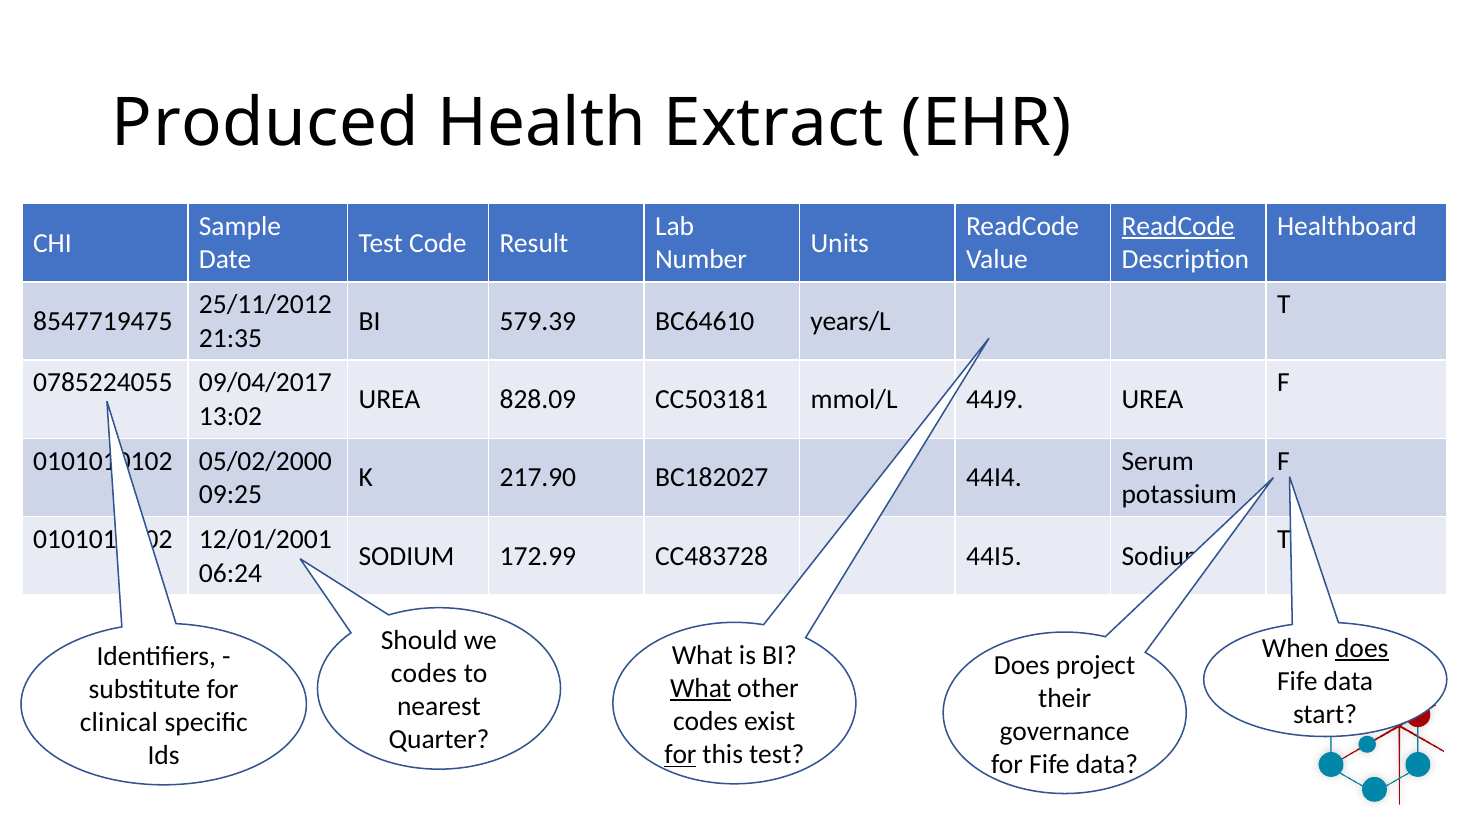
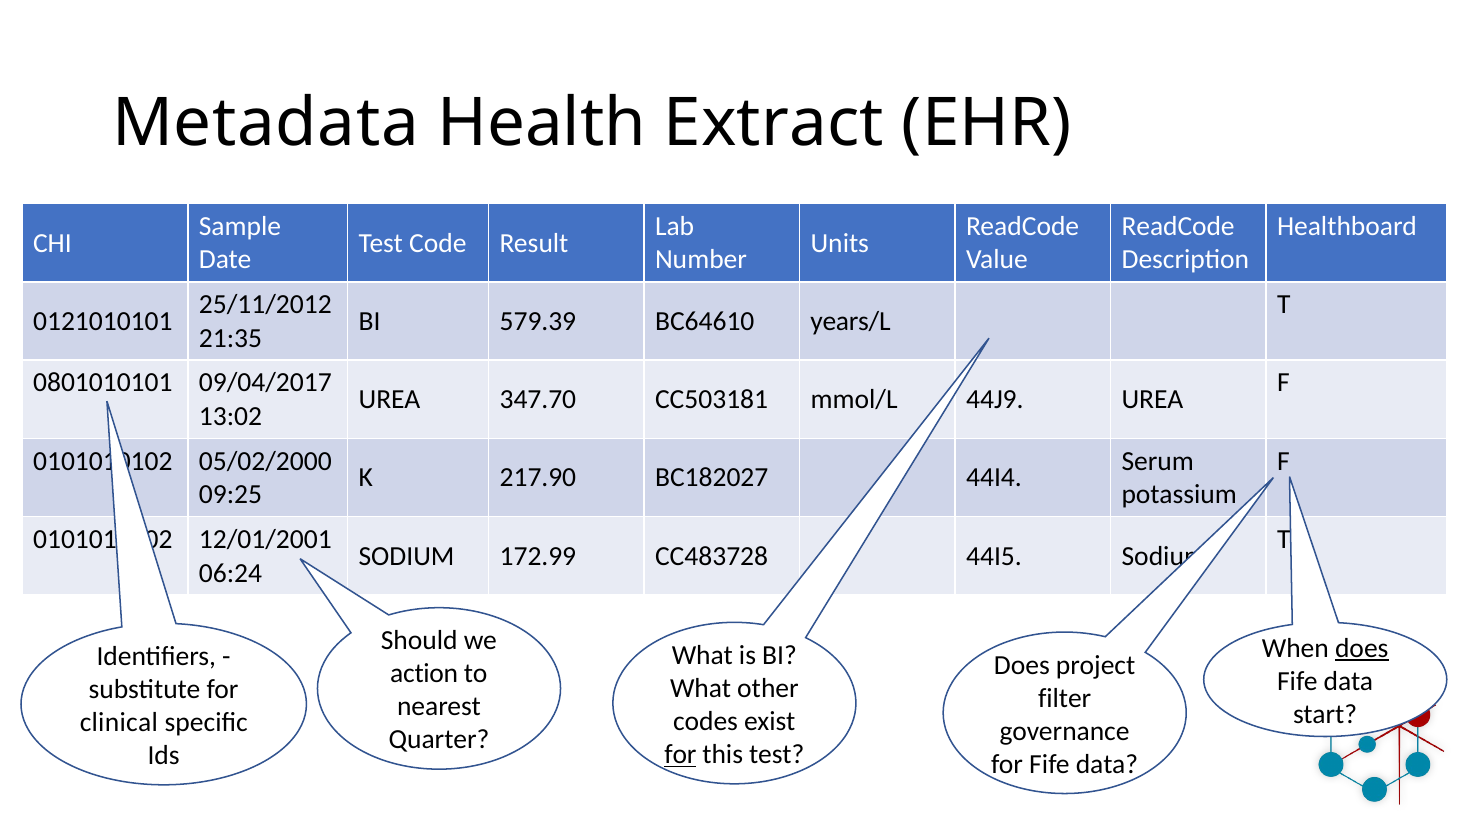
Produced: Produced -> Metadata (266, 123)
ReadCode underline: present -> none (1178, 226)
8547719475: 8547719475 -> 0121010101 (103, 321)
0785224055: 0785224055 -> 0801010101 (103, 383)
828.09: 828.09 -> 347.70 (538, 400)
codes: codes -> action (424, 674)
What underline: present -> none (701, 689)
their: their -> filter (1065, 698)
